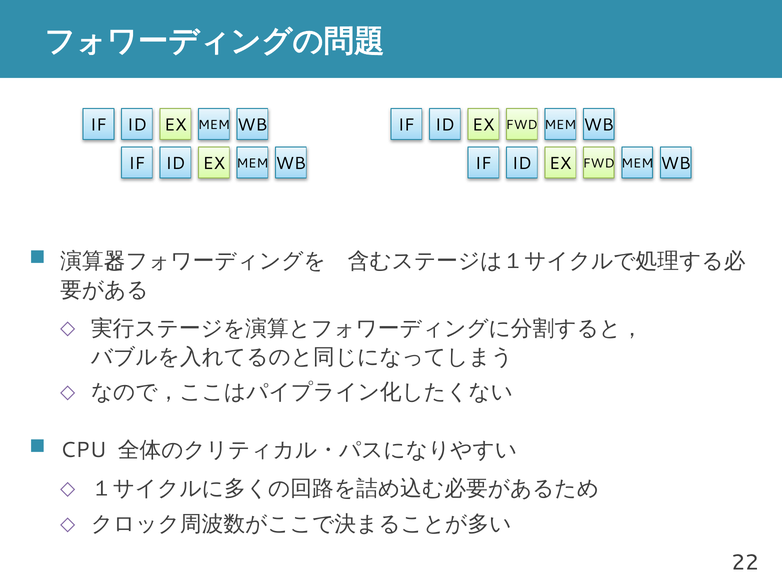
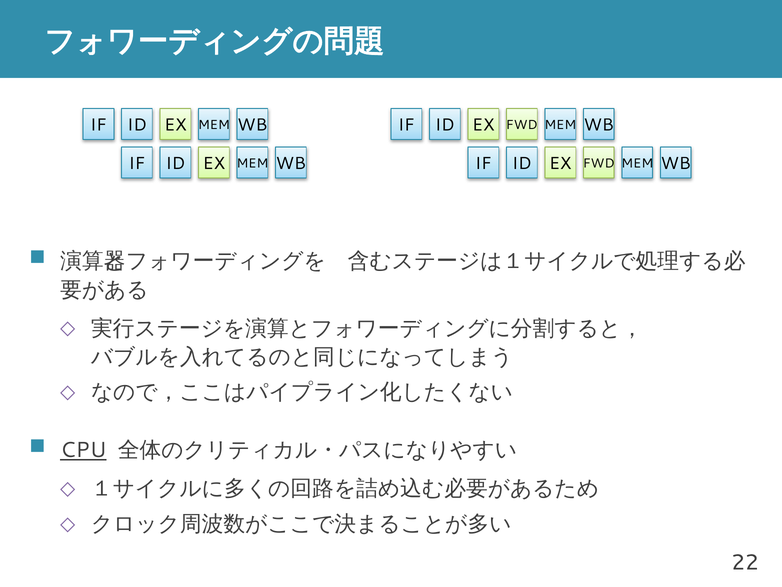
CPU underline: none -> present (83, 450)
